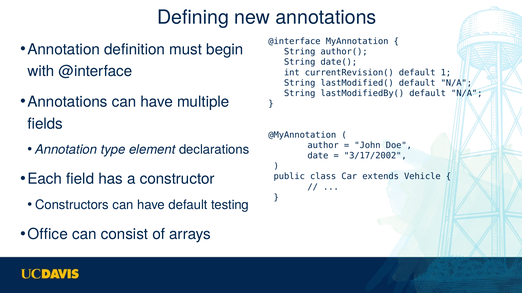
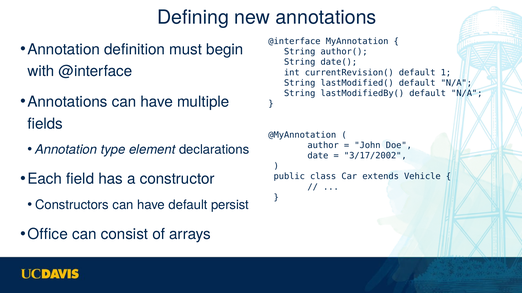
testing: testing -> persist (230, 205)
